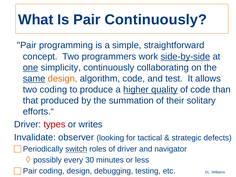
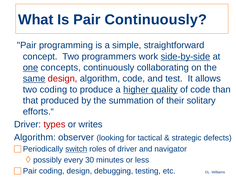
simplicity: simplicity -> concepts (61, 68)
design colour: orange -> red (63, 79)
Invalidate: Invalidate -> Algorithm (35, 137)
